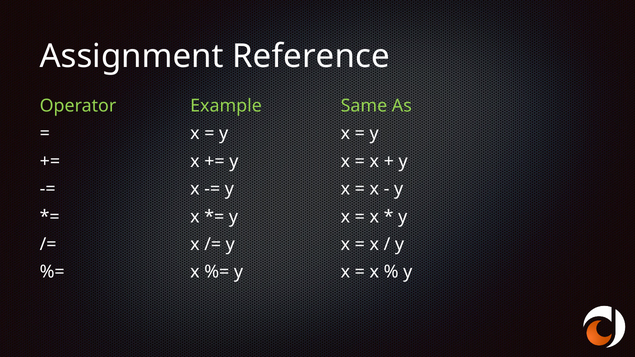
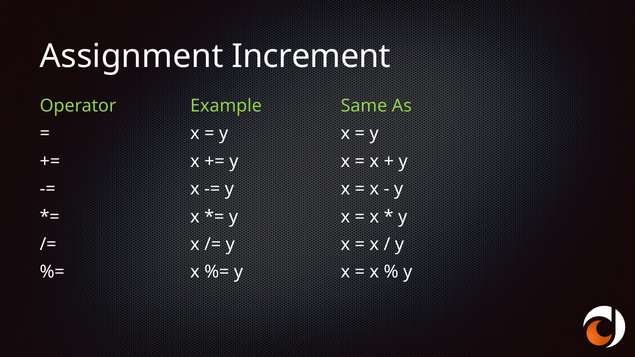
Reference: Reference -> Increment (311, 56)
